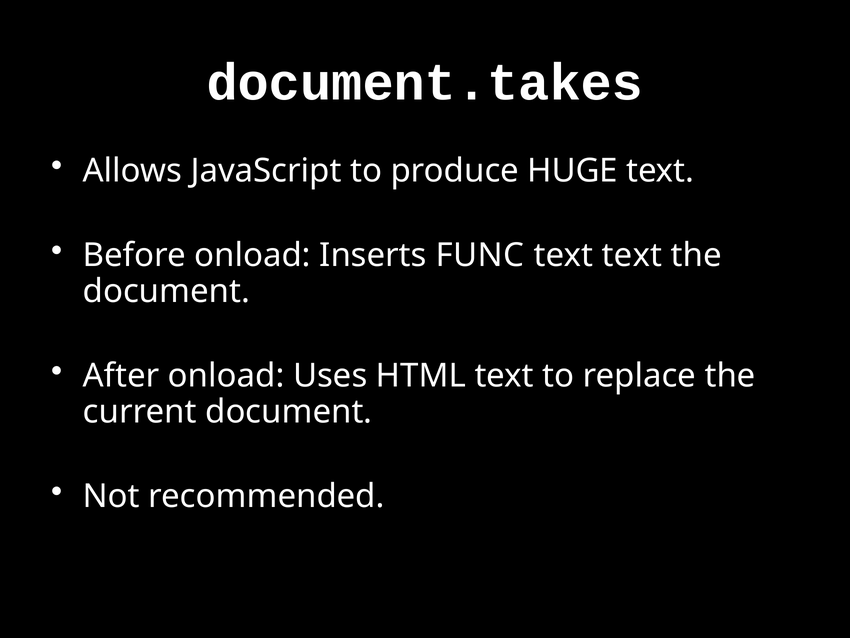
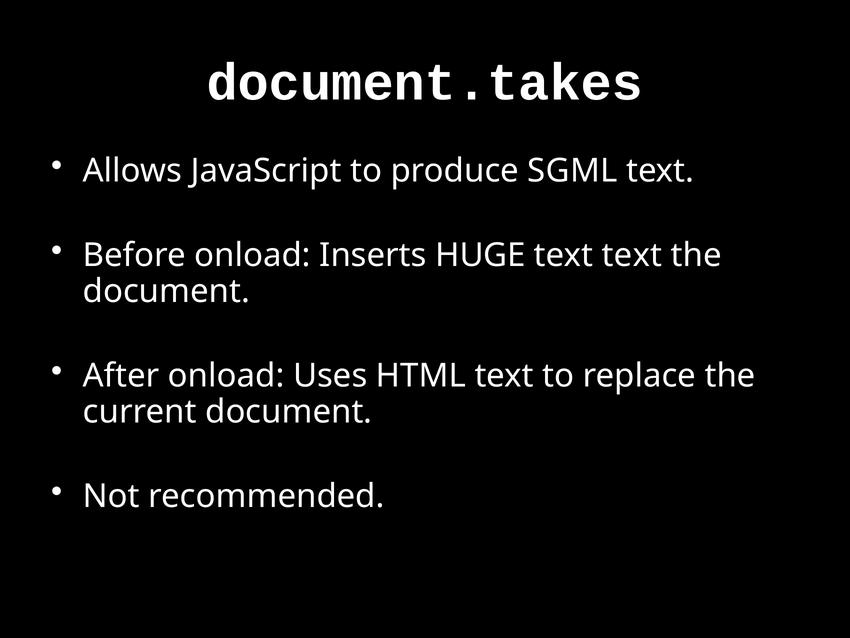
HUGE: HUGE -> SGML (572, 171)
FUNC: FUNC -> HUGE (480, 255)
